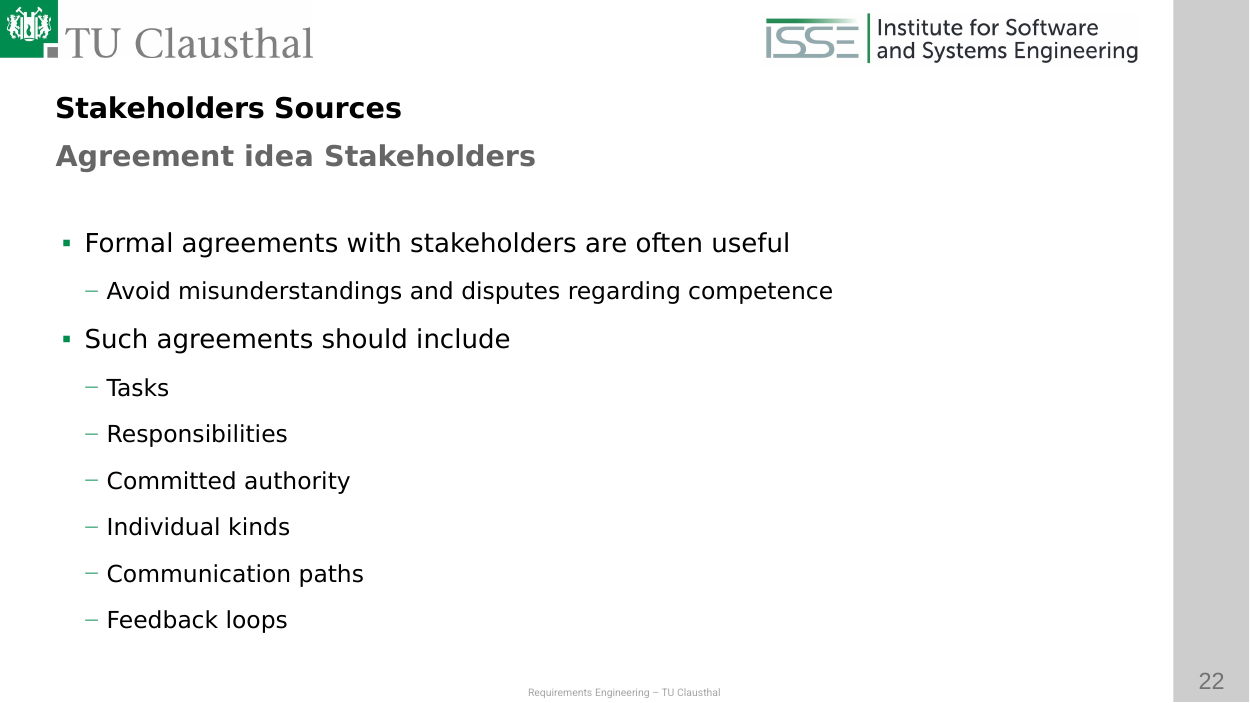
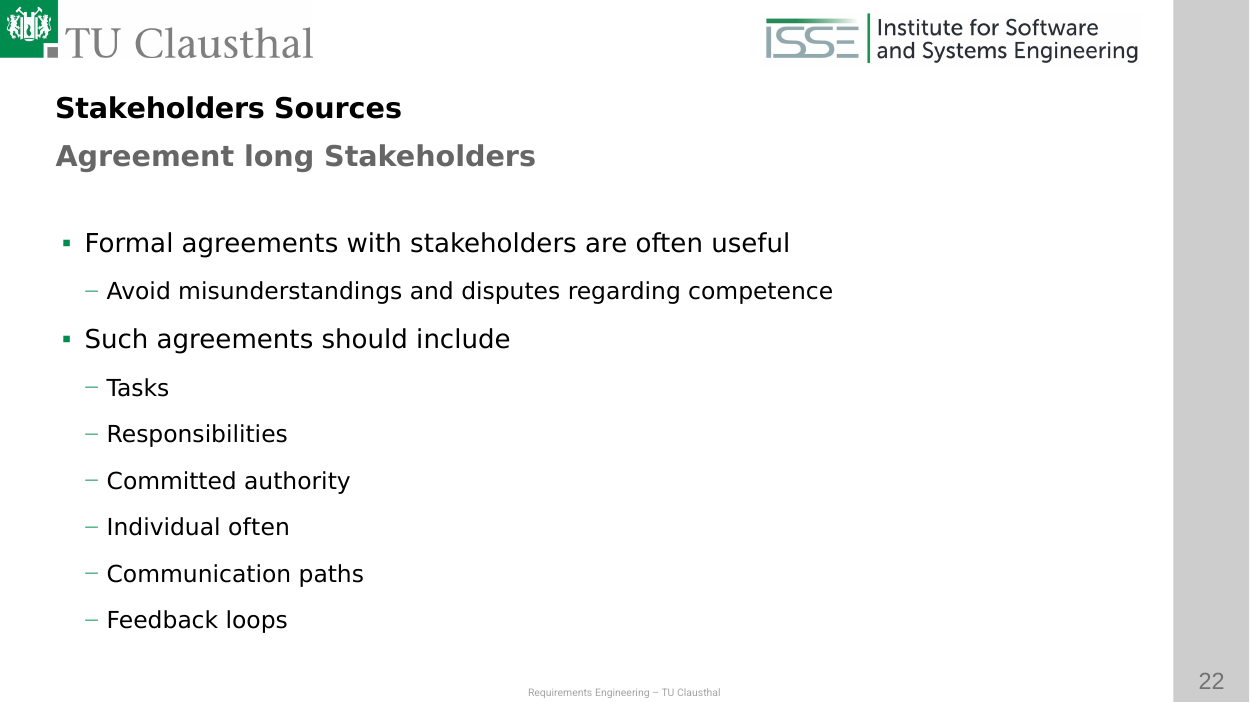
idea: idea -> long (279, 157)
Individual kinds: kinds -> often (259, 528)
